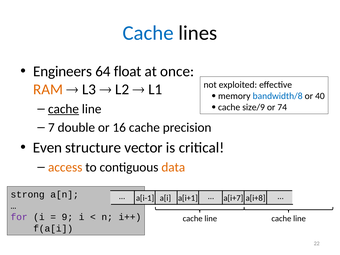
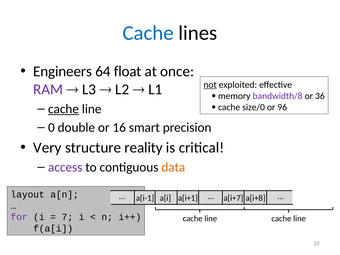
not underline: none -> present (210, 85)
RAM colour: orange -> purple (48, 89)
bandwidth/8 colour: blue -> purple (278, 96)
40: 40 -> 36 (320, 96)
size/9: size/9 -> size/0 (254, 107)
74: 74 -> 96 (282, 107)
7: 7 -> 0 (51, 128)
16 cache: cache -> smart (144, 128)
Even: Even -> Very (47, 148)
vector: vector -> reality (144, 148)
access colour: orange -> purple (65, 167)
strong: strong -> layout (28, 194)
9: 9 -> 7 (67, 217)
